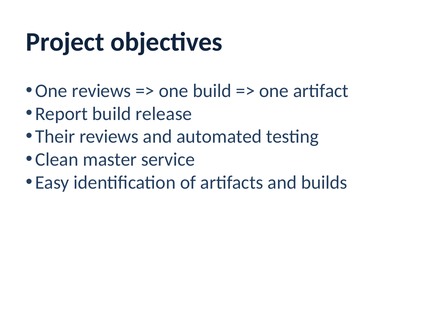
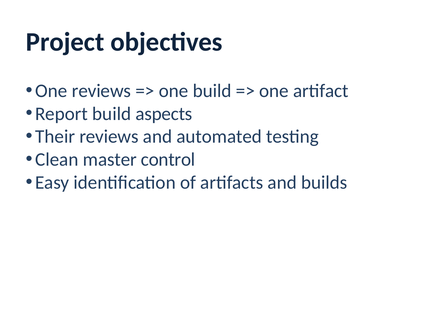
release: release -> aspects (164, 114)
service: service -> control (168, 160)
